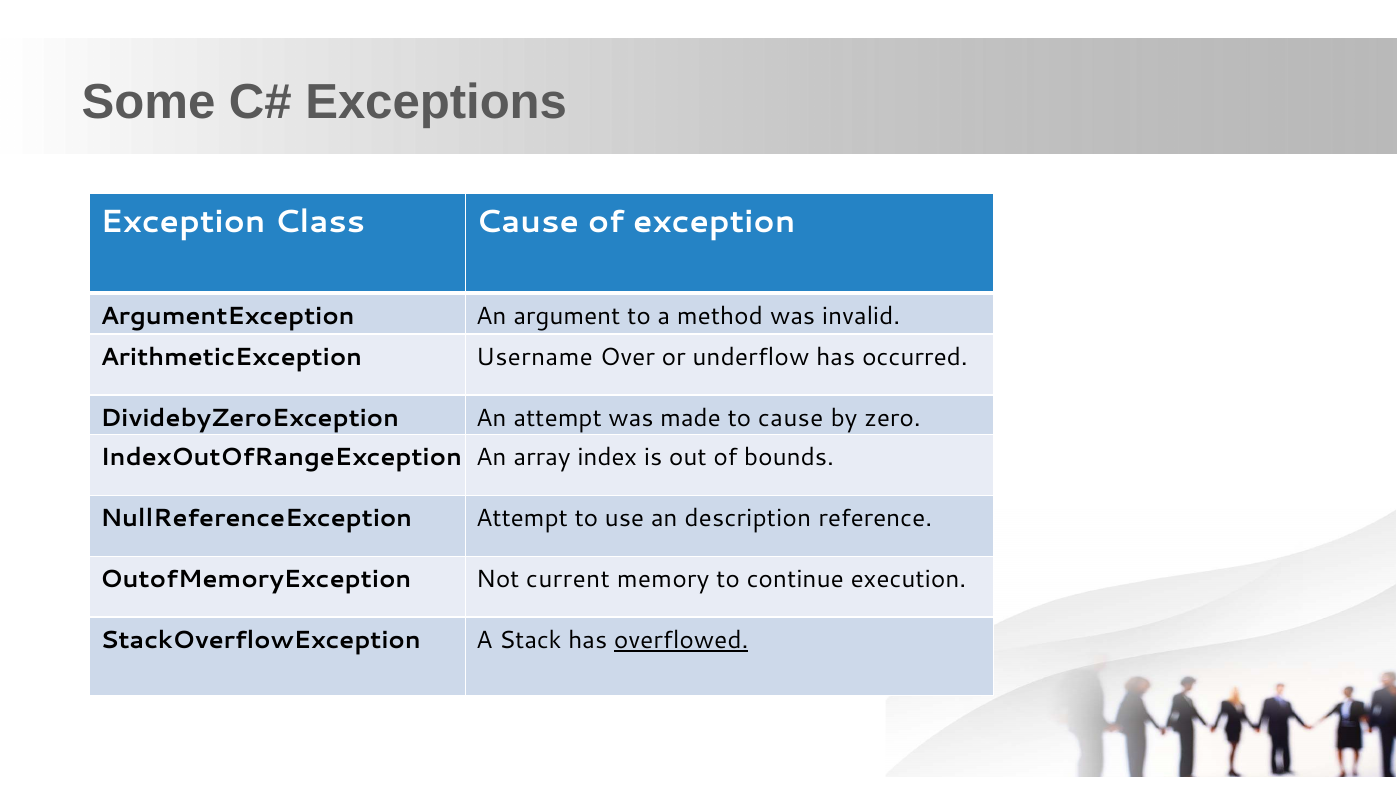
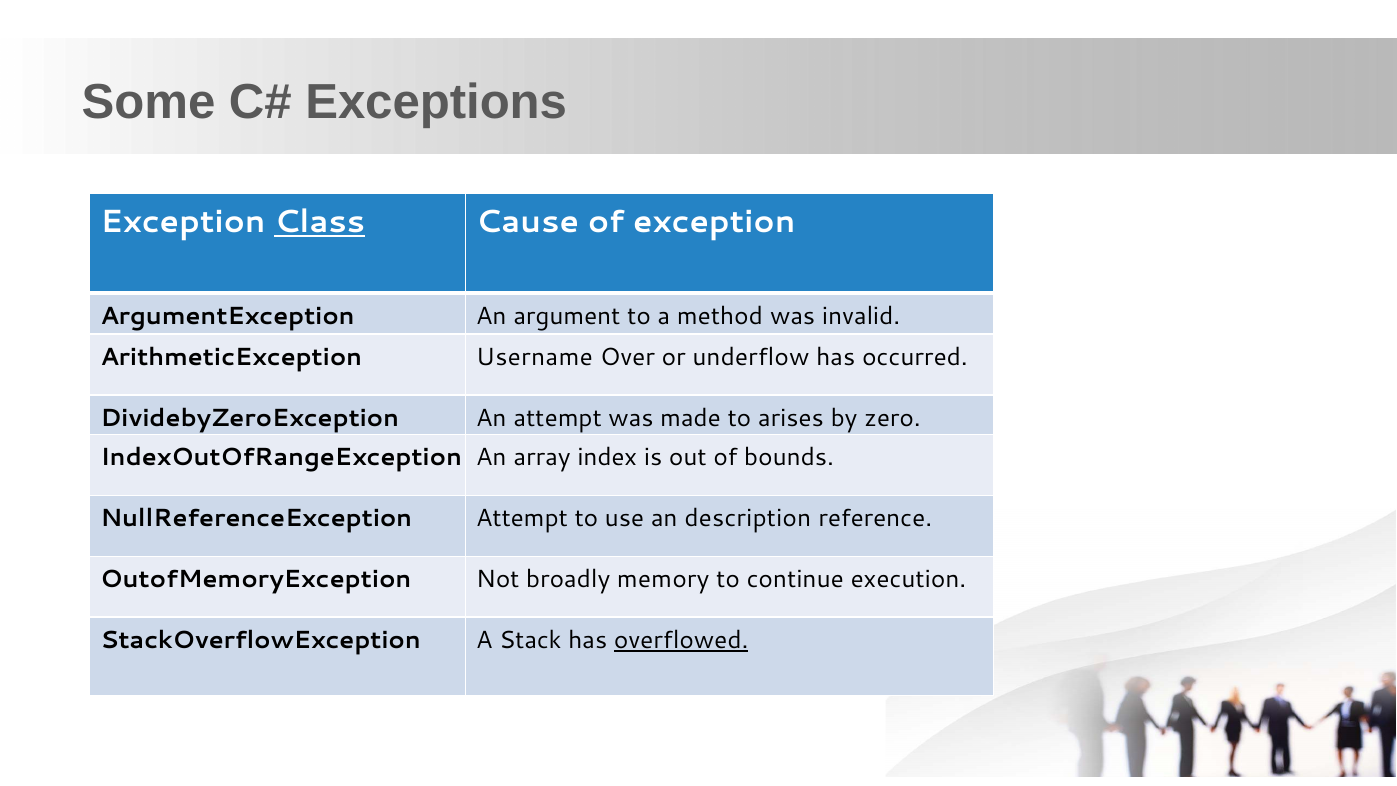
Class underline: none -> present (320, 222)
to cause: cause -> arises (791, 418)
current: current -> broadly (568, 579)
